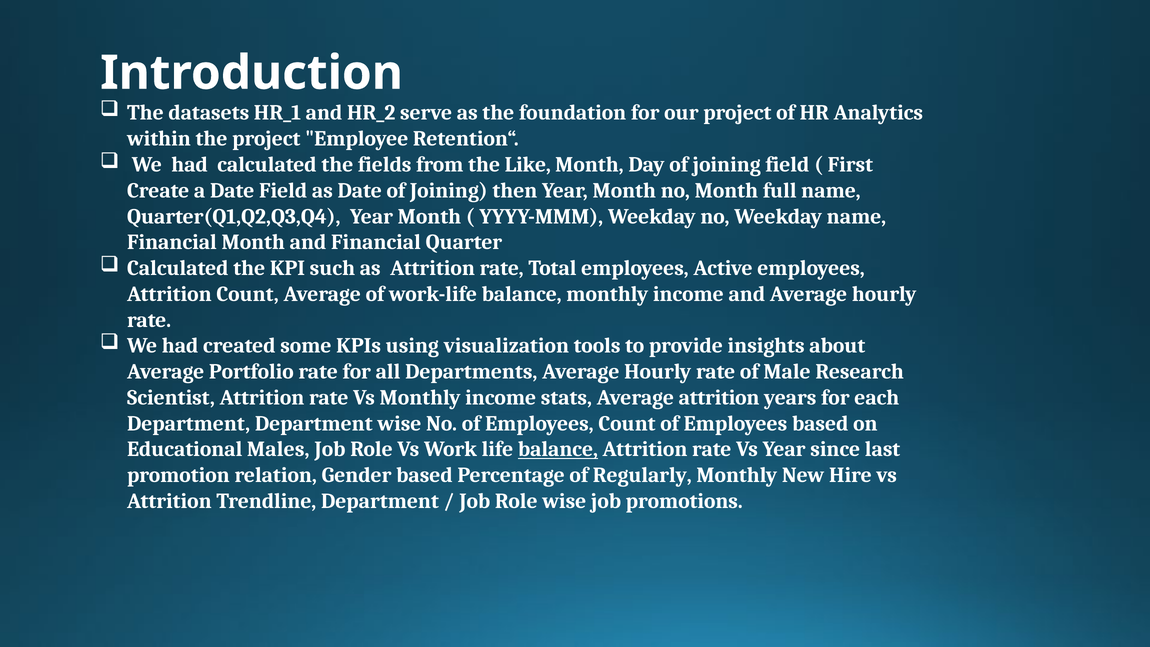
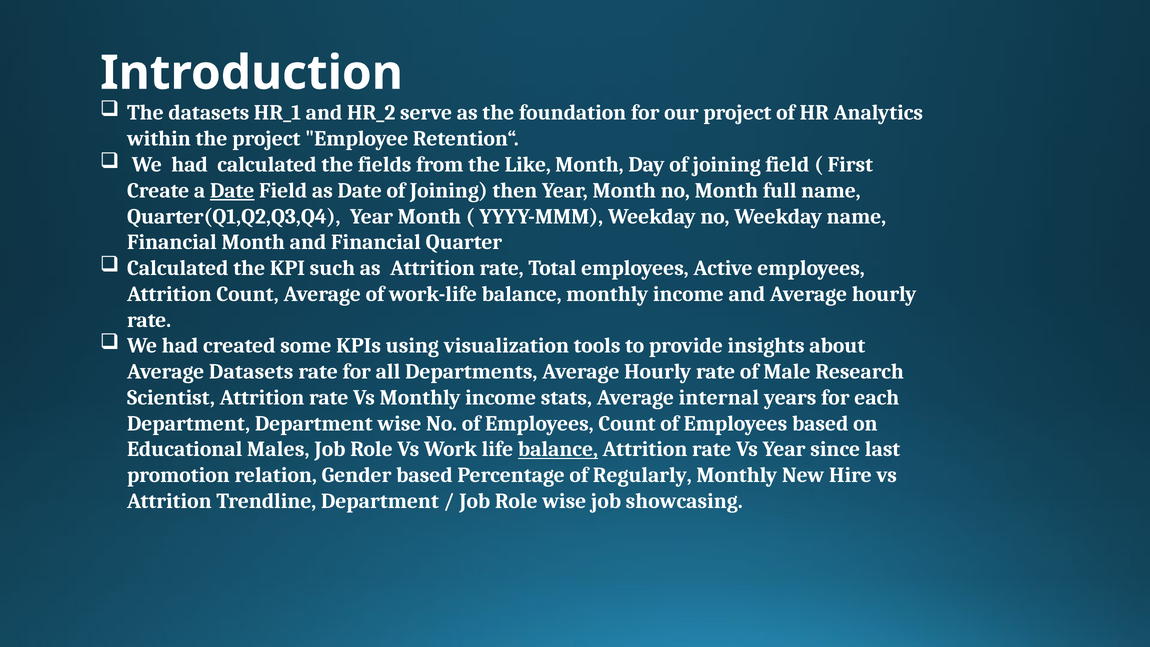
Date underline: none -> present (232, 190)
Average Portfolio: Portfolio -> Datasets (251, 372)
Average attrition: attrition -> internal (719, 397)
promotions: promotions -> showcasing (684, 501)
